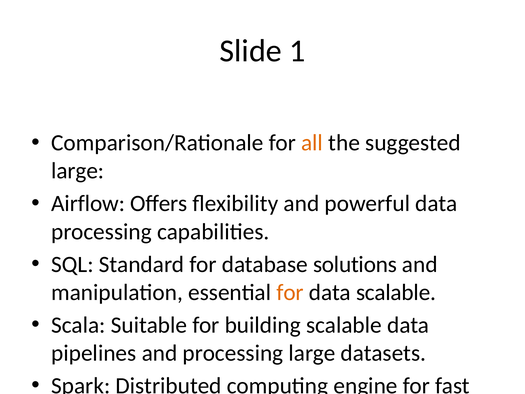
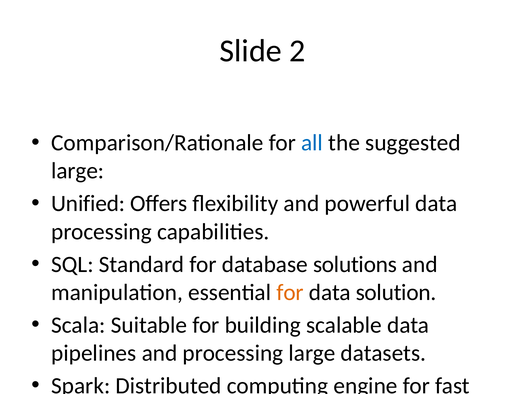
1: 1 -> 2 (297, 51)
all colour: orange -> blue (312, 143)
Airflow: Airflow -> Unified (88, 203)
data scalable: scalable -> solution (396, 292)
